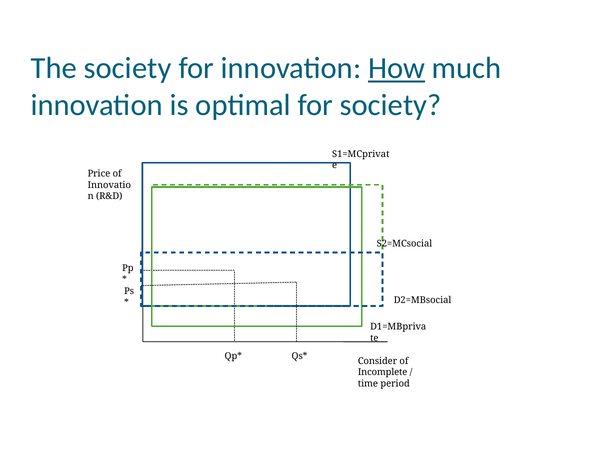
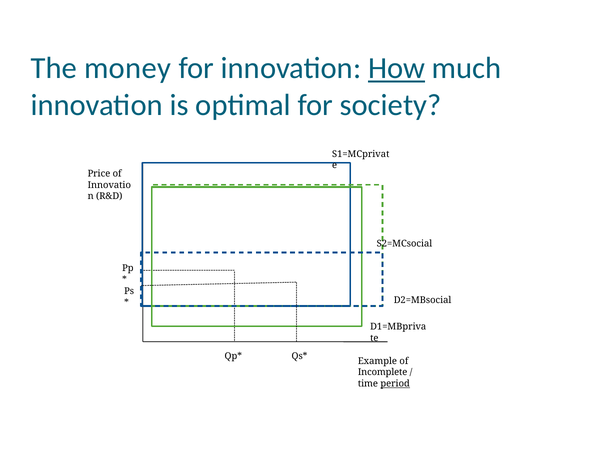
The society: society -> money (127, 68)
Consider: Consider -> Example (377, 361)
period underline: none -> present (395, 384)
